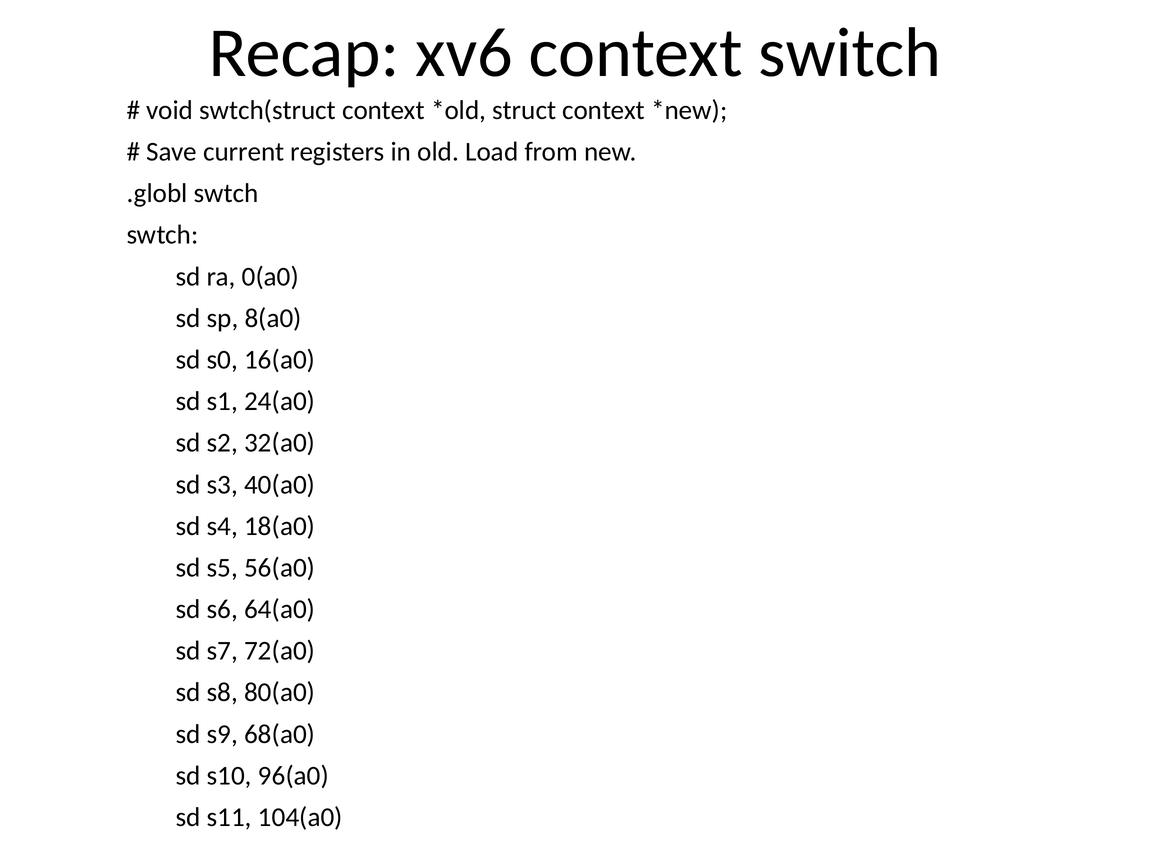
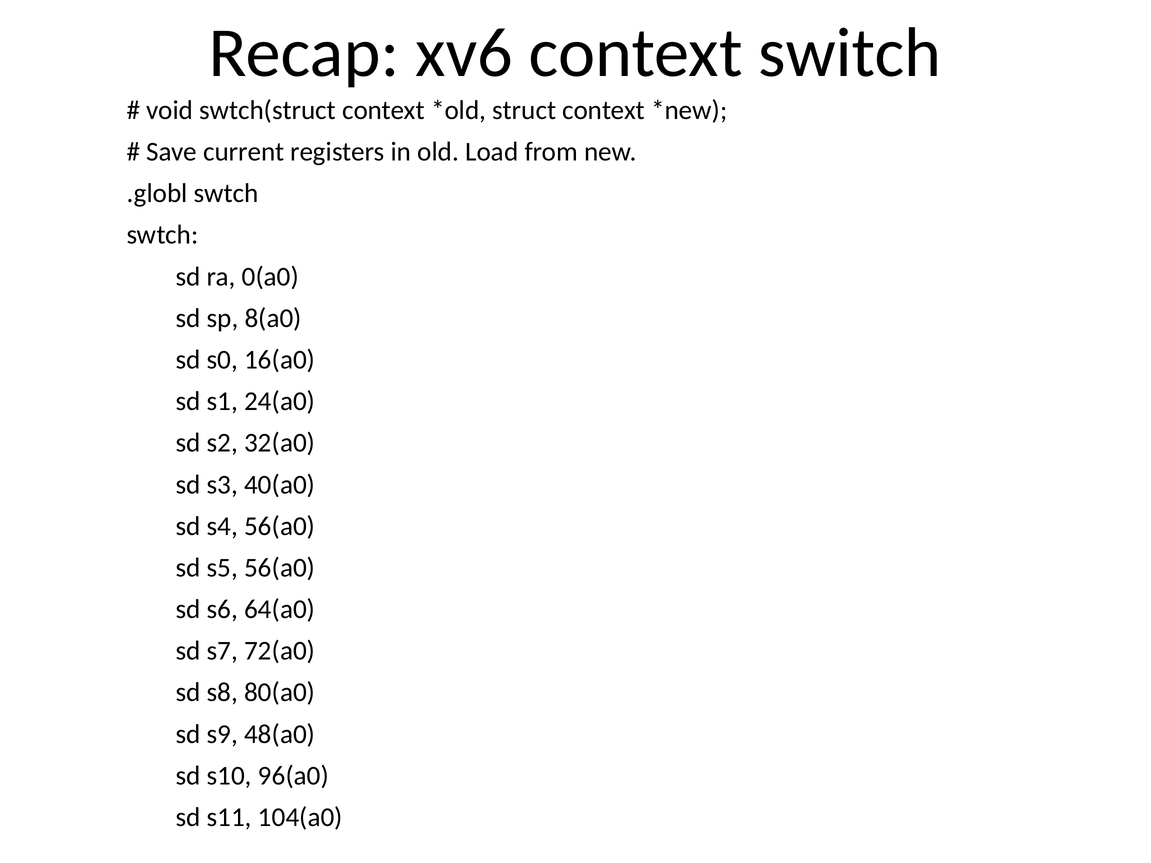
s4 18(a0: 18(a0 -> 56(a0 (280, 526)
68(a0: 68(a0 -> 48(a0 (280, 734)
